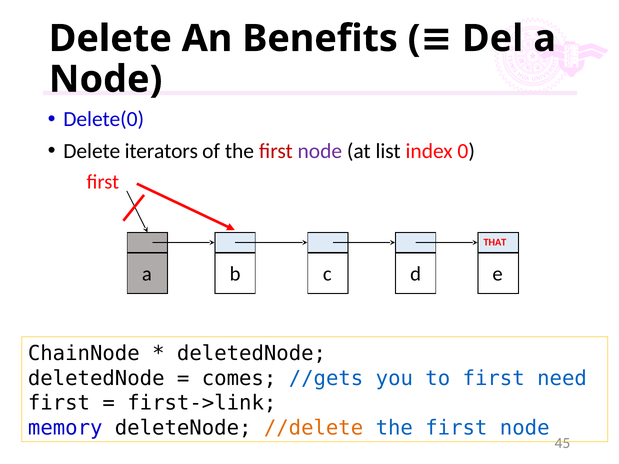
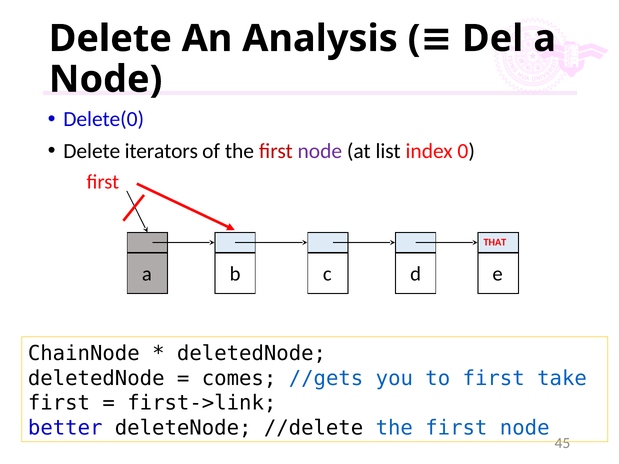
Benefits: Benefits -> Analysis (320, 39)
need: need -> take (562, 379)
memory: memory -> better (65, 428)
//delete colour: orange -> black (314, 428)
